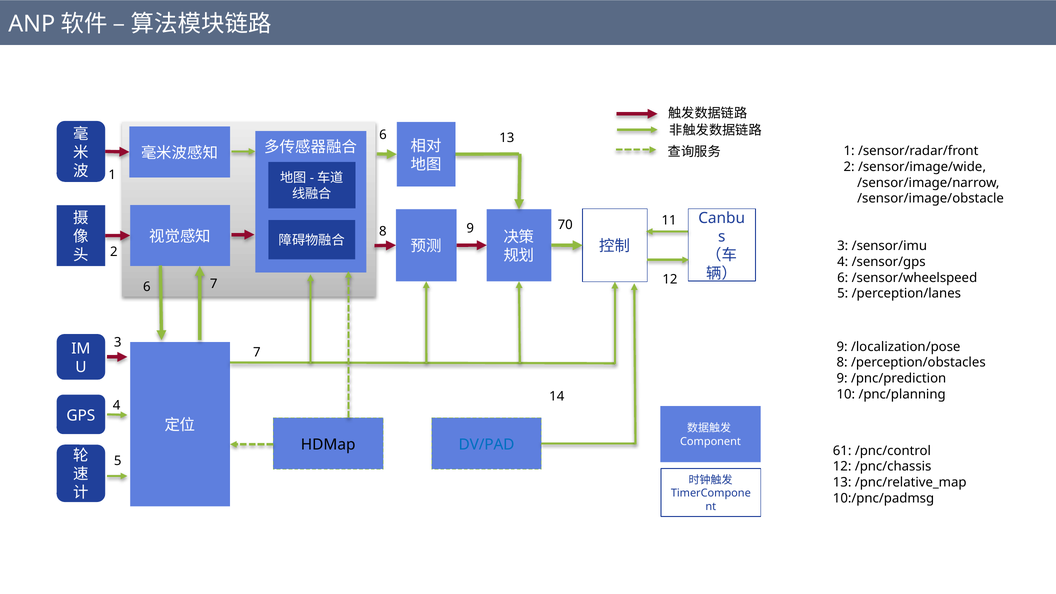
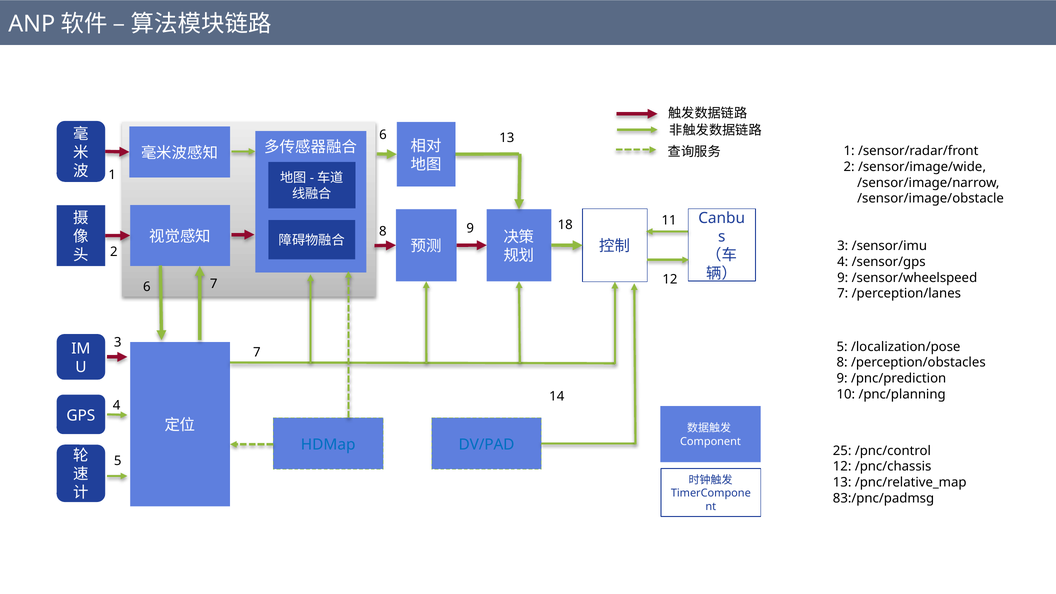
70: 70 -> 18 (565, 225)
6: 6 -> 9 (843, 278)
5: 5 -> 7 (843, 294)
9: 9 -> 5 (842, 347)
HDMap colour: black -> blue (328, 444)
61: 61 -> 25 (842, 451)
10:/pnc/padmsg: 10:/pnc/padmsg -> 83:/pnc/padmsg (883, 498)
